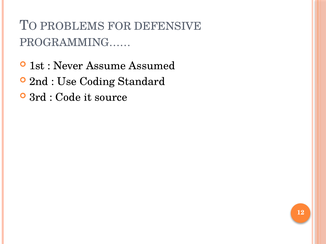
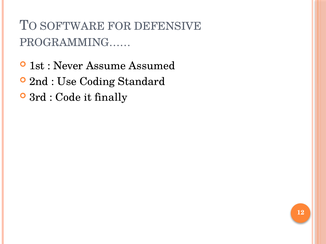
PROBLEMS: PROBLEMS -> SOFTWARE (72, 26)
source: source -> finally (111, 97)
